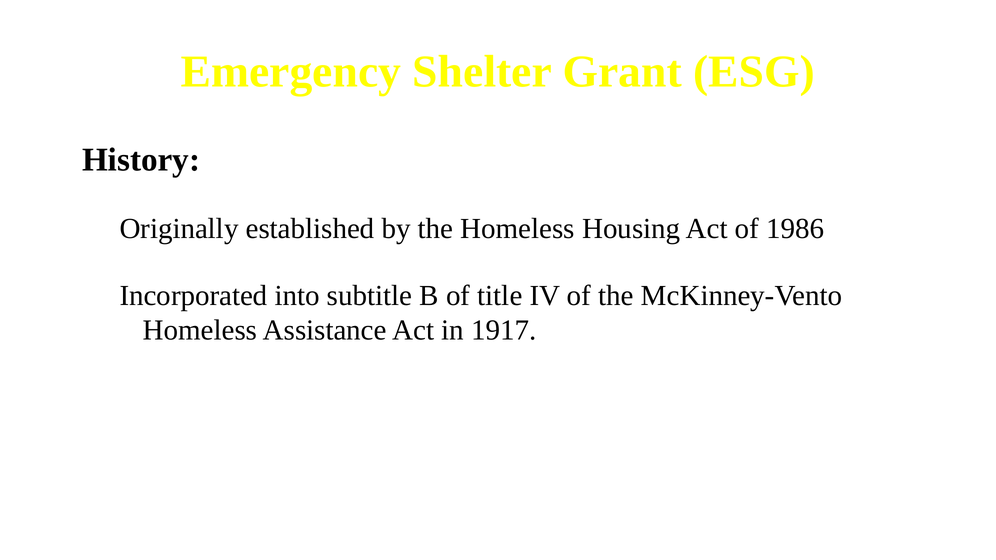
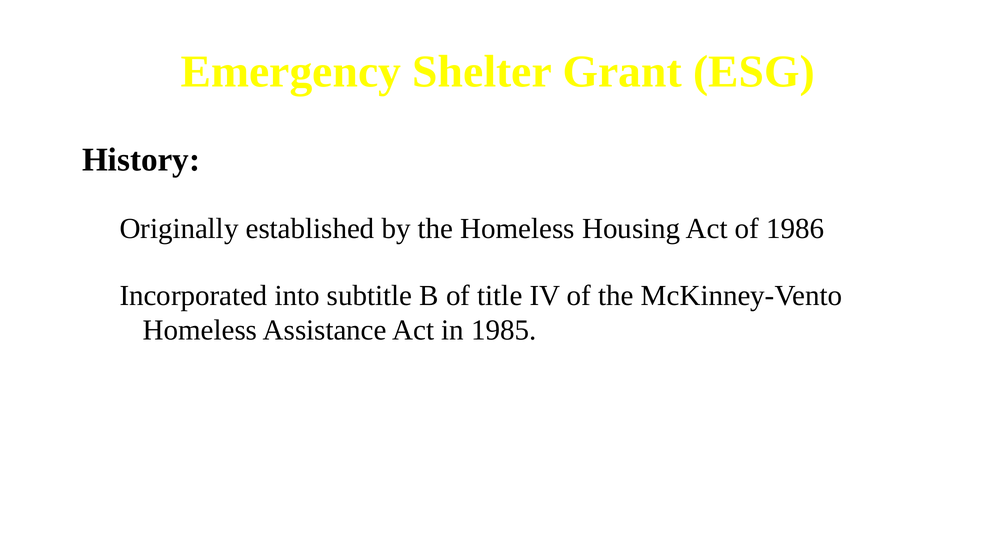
1917: 1917 -> 1985 (504, 331)
